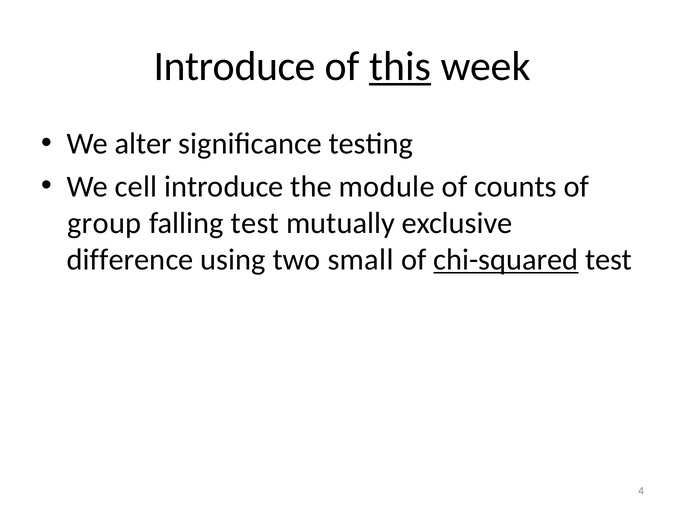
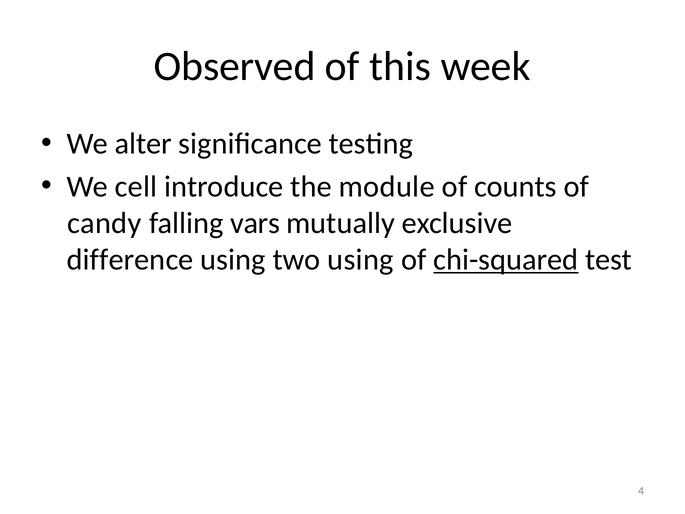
Introduce: Introduce -> Observed (235, 66)
this underline: present -> none (400, 66)
group: group -> candy (104, 223)
falling test: test -> vars (255, 223)
two small: small -> using (361, 260)
